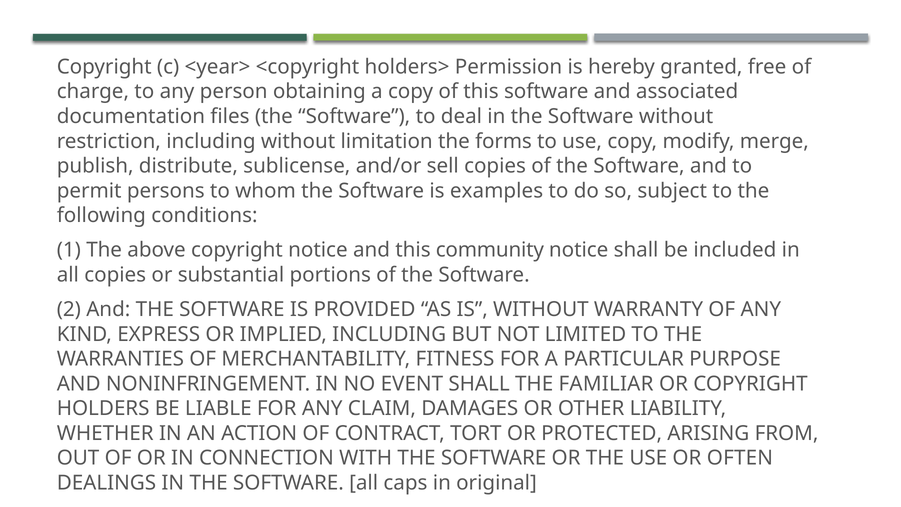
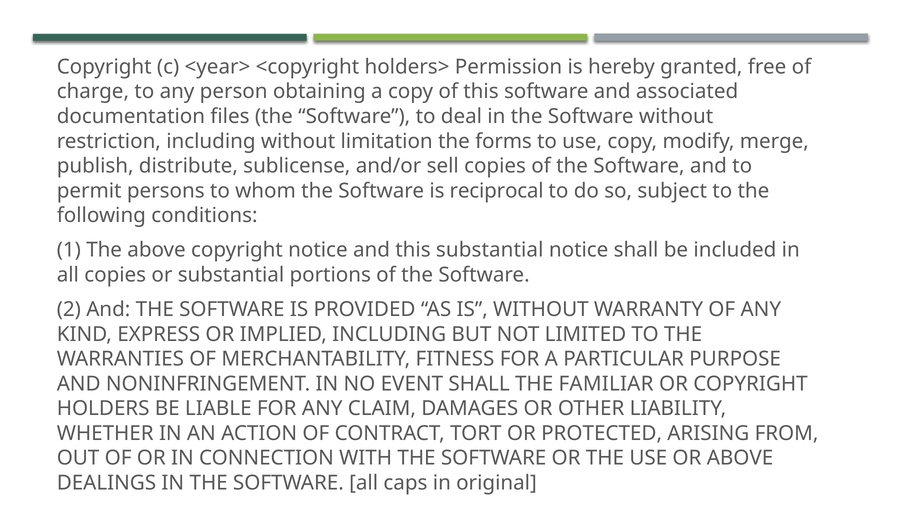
examples: examples -> reciprocal (497, 191)
this community: community -> substantial (490, 250)
OR OFTEN: OFTEN -> ABOVE (740, 458)
